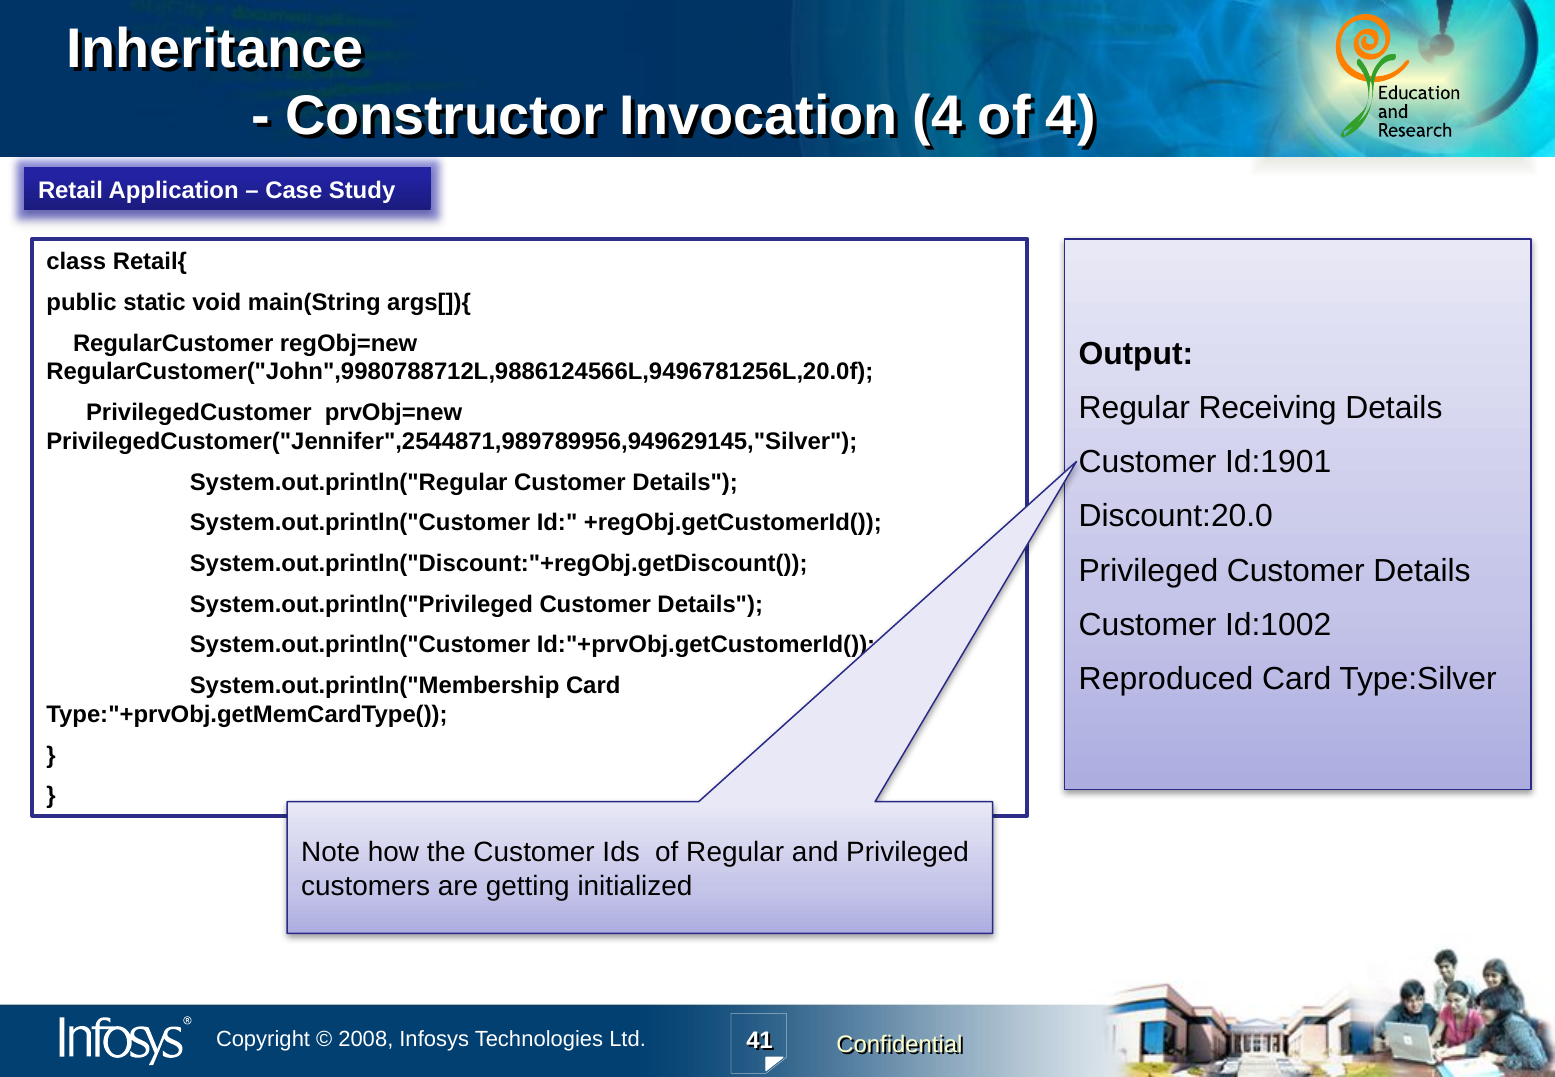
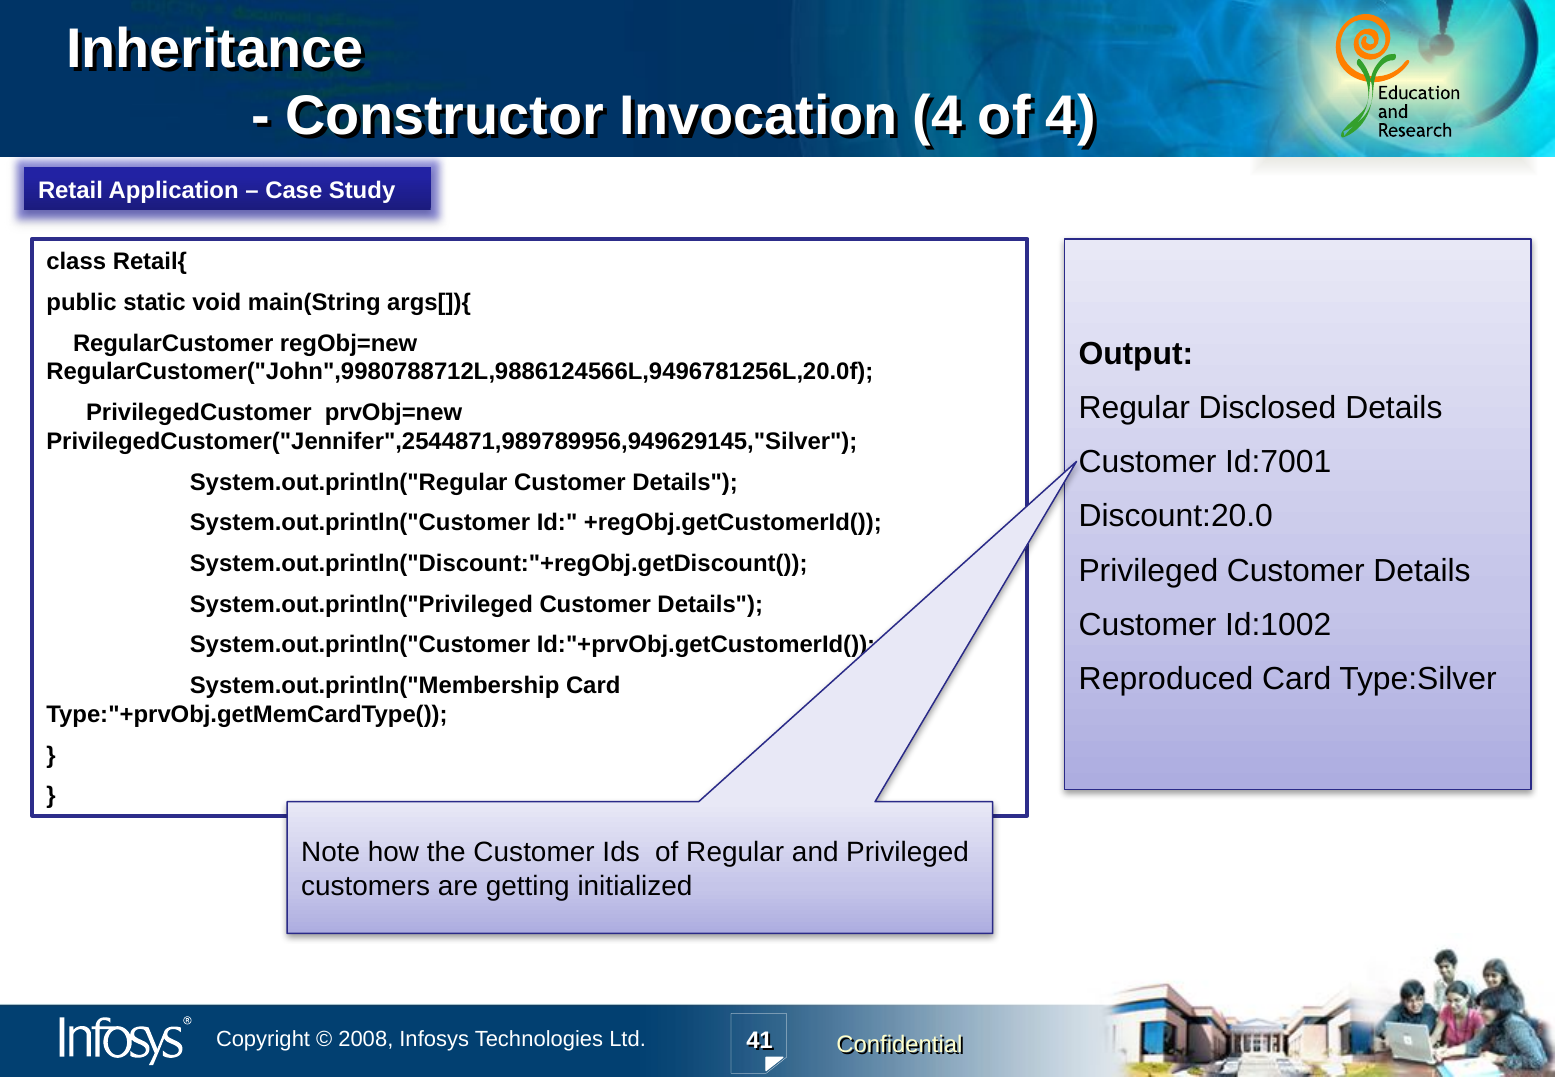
Receiving: Receiving -> Disclosed (1267, 408)
Id:1901: Id:1901 -> Id:7001 (1278, 462)
